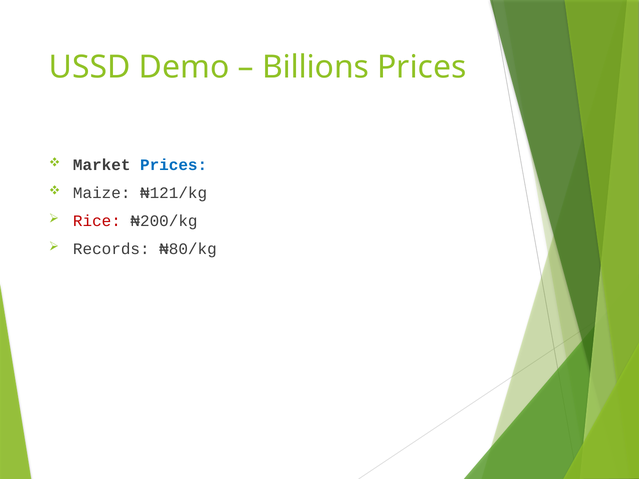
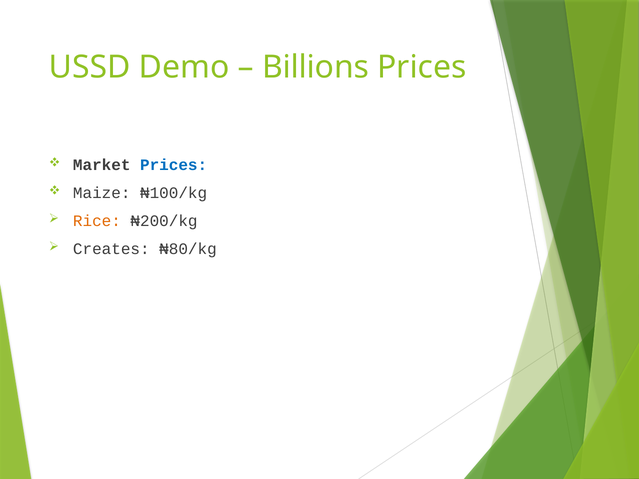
₦121/kg: ₦121/kg -> ₦100/kg (174, 193)
Rice colour: red -> orange (97, 221)
Records: Records -> Creates (111, 249)
